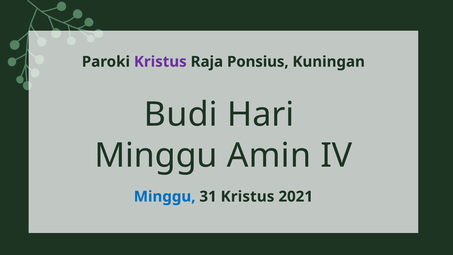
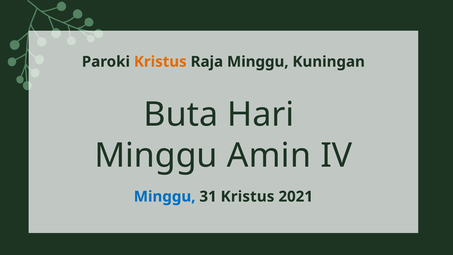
Kristus colour: purple -> orange (160, 62)
Raja Ponsius: Ponsius -> Minggu (258, 62)
Budi: Budi -> Buta (181, 115)
